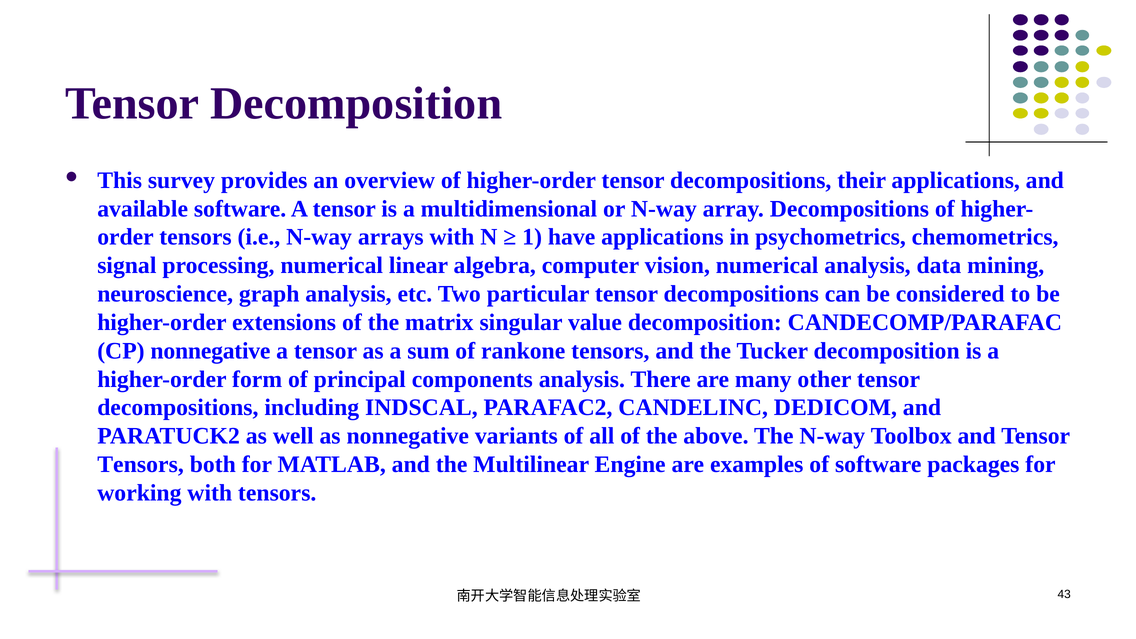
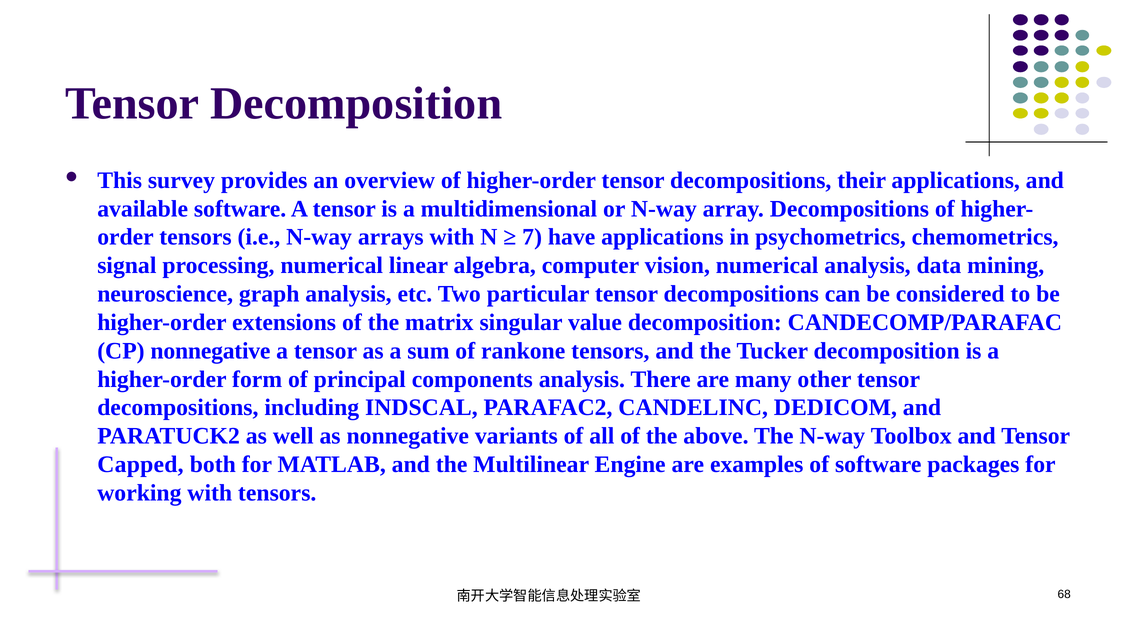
1: 1 -> 7 (532, 237)
Tensors: Tensors -> Capped (140, 464)
43: 43 -> 68 (1064, 594)
